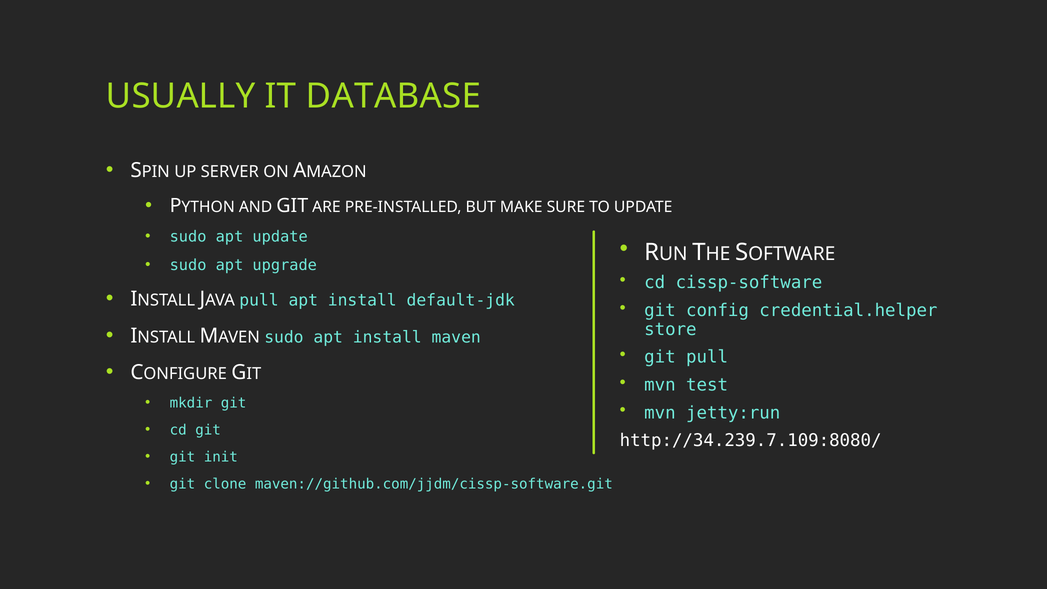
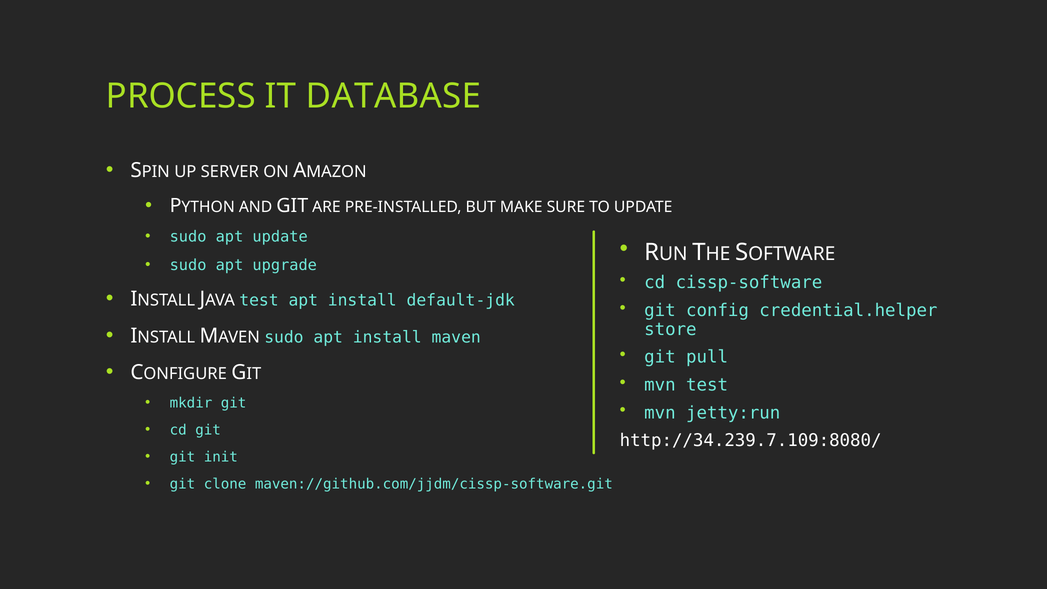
USUALLY: USUALLY -> PROCESS (181, 96)
pull: pull -> test (259, 300)
